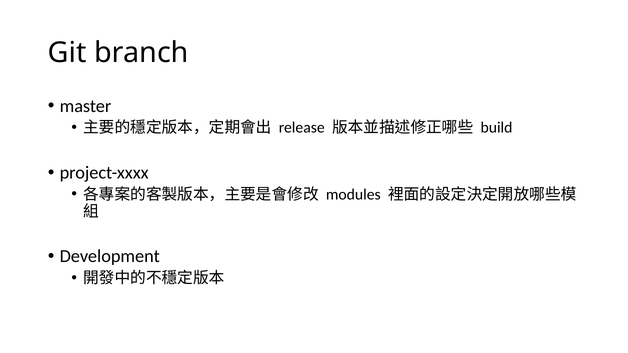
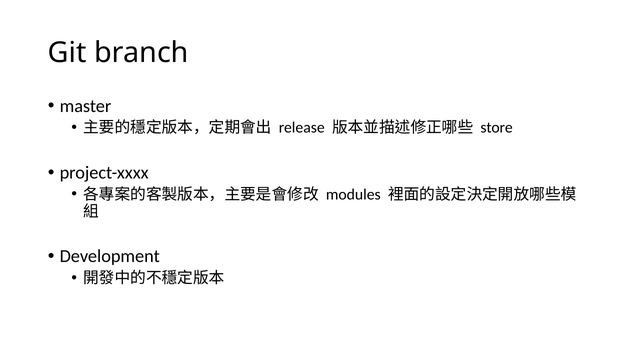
build: build -> store (497, 128)
